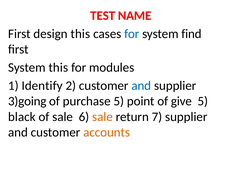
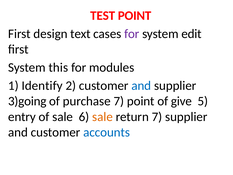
TEST NAME: NAME -> POINT (135, 16)
design this: this -> text (80, 34)
for colour: blue -> purple (132, 34)
find: find -> edit (191, 34)
purchase 5: 5 -> 7 (119, 101)
black: black -> entry (22, 117)
accounts colour: orange -> blue (107, 132)
